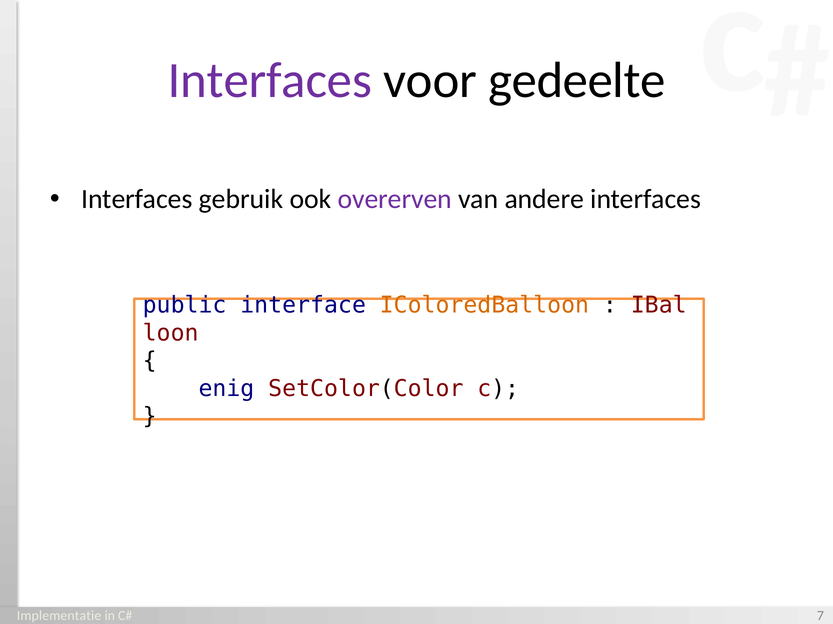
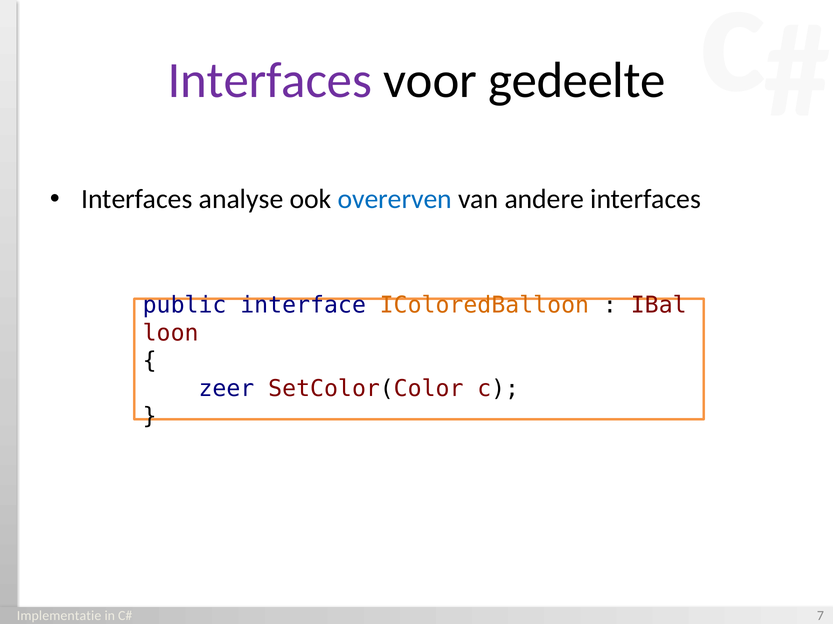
gebruik: gebruik -> analyse (241, 199)
overerven colour: purple -> blue (395, 199)
enig: enig -> zeer (226, 389)
